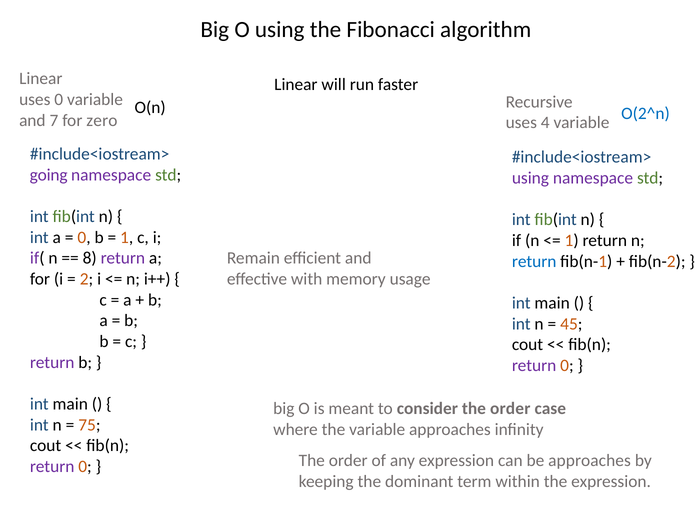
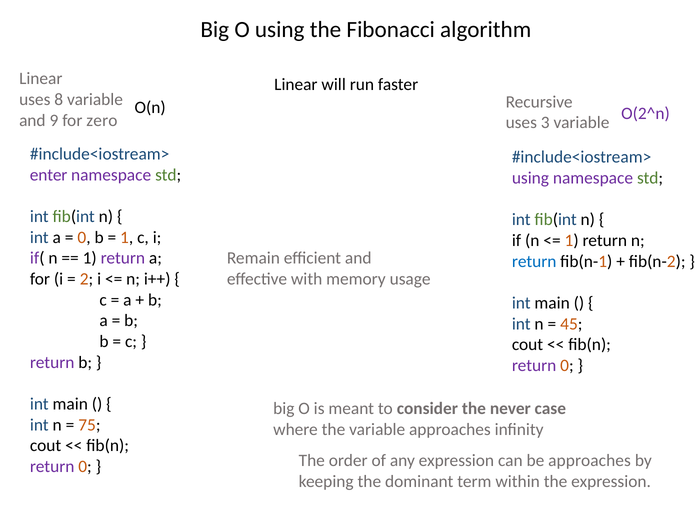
uses 0: 0 -> 8 (59, 100)
O(2^n colour: blue -> purple (645, 113)
7: 7 -> 9 (54, 120)
4: 4 -> 3 (545, 123)
going: going -> enter (49, 175)
8: 8 -> 1 (90, 258)
consider the order: order -> never (510, 409)
